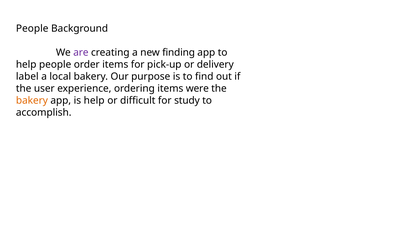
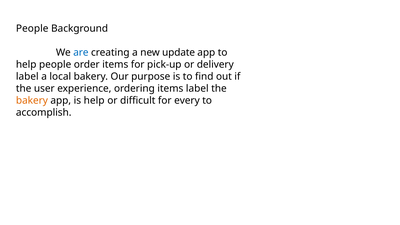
are colour: purple -> blue (81, 52)
finding: finding -> update (179, 52)
items were: were -> label (197, 88)
study: study -> every (187, 100)
